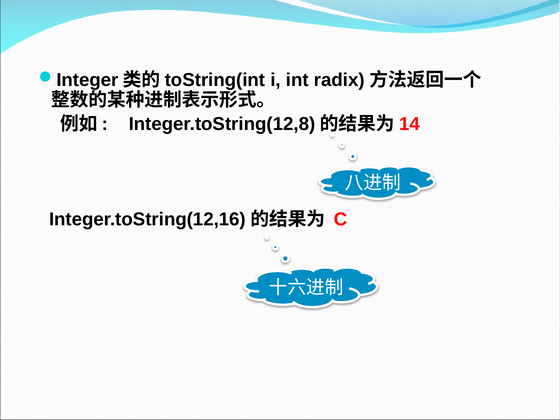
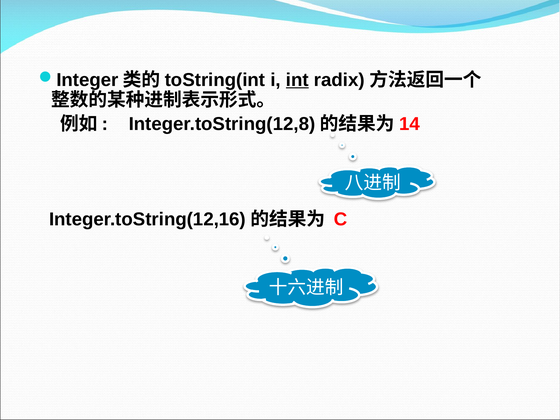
int underline: none -> present (297, 80)
